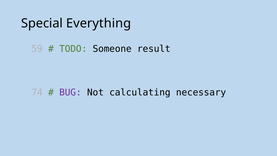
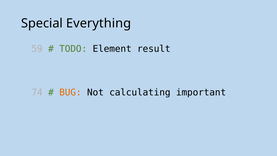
Someone: Someone -> Element (112, 49)
BUG colour: purple -> orange (70, 92)
necessary: necessary -> important (201, 92)
